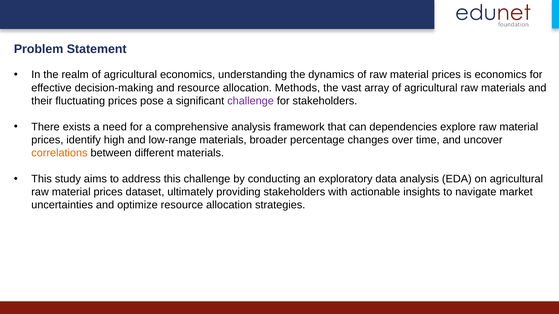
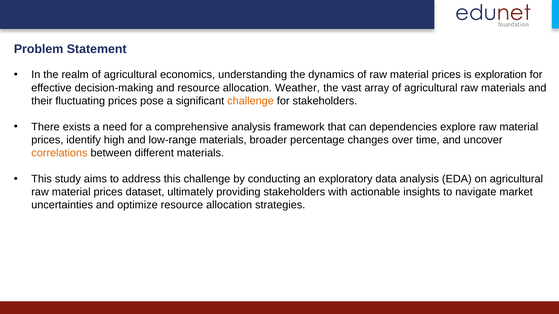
is economics: economics -> exploration (501, 75)
Methods: Methods -> Weather (297, 88)
challenge colour: purple -> orange (251, 101)
